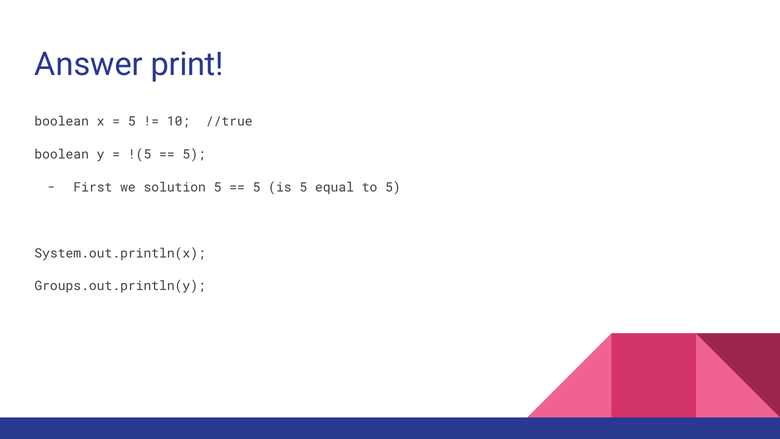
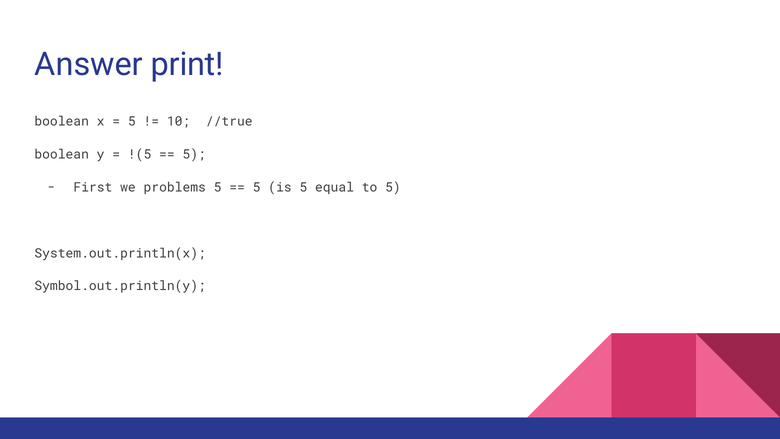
solution: solution -> problems (175, 187)
Groups.out.println(y: Groups.out.println(y -> Symbol.out.println(y (120, 286)
